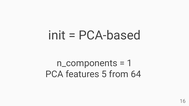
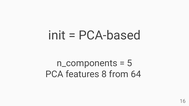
1: 1 -> 5 (130, 63)
5: 5 -> 8 (104, 74)
